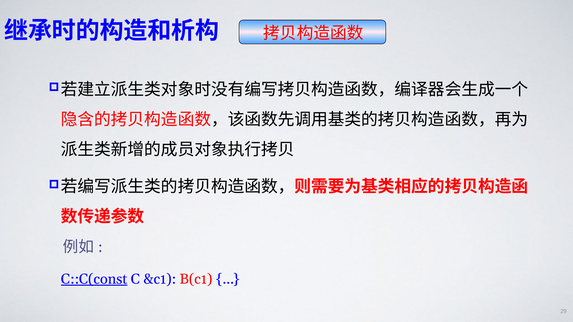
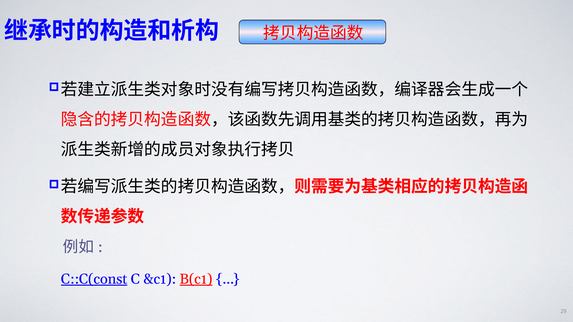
B(c1 underline: none -> present (196, 279)
